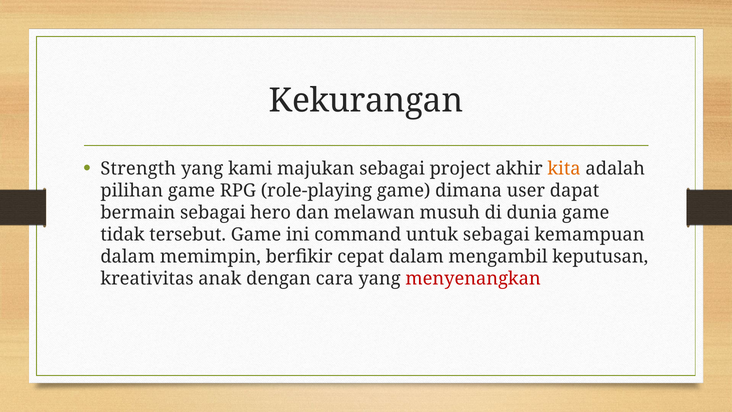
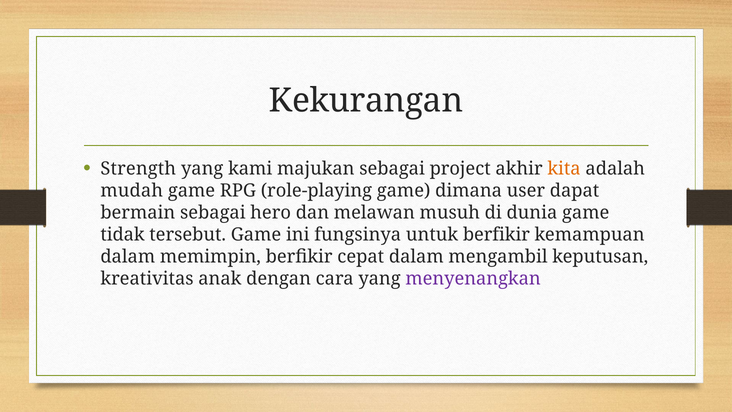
pilihan: pilihan -> mudah (132, 190)
command: command -> fungsinya (358, 234)
untuk sebagai: sebagai -> berfikir (496, 234)
menyenangkan colour: red -> purple (473, 278)
